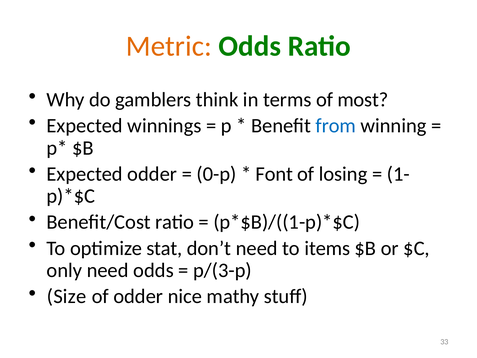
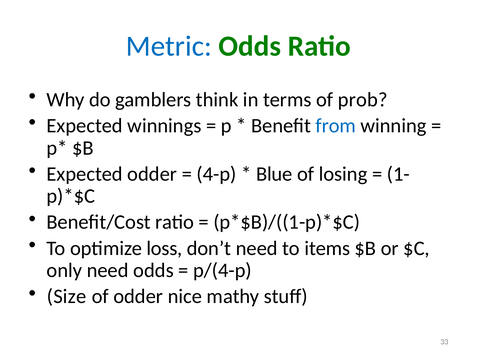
Metric colour: orange -> blue (169, 46)
most: most -> prob (363, 100)
0-p: 0-p -> 4-p (217, 174)
Font: Font -> Blue (274, 174)
stat: stat -> loss (164, 248)
p/(3-p: p/(3-p -> p/(4-p (222, 270)
